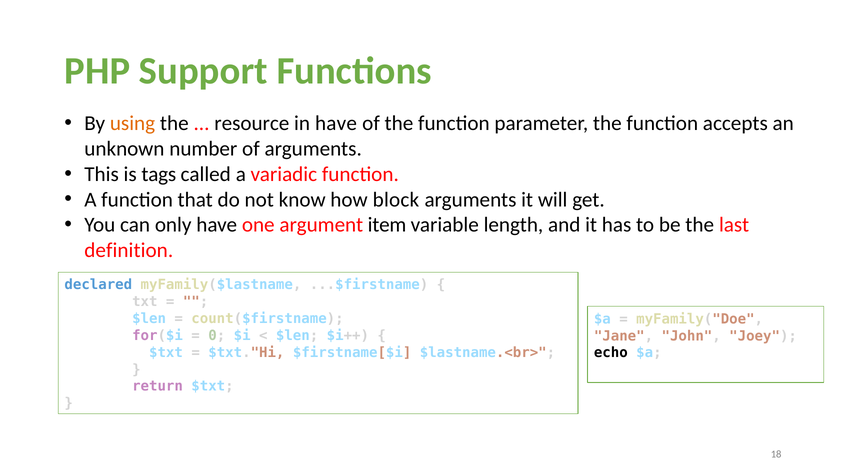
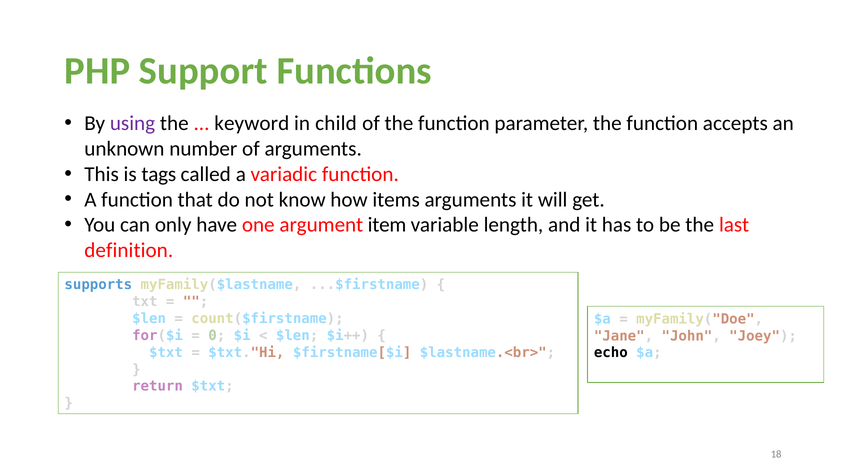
using colour: orange -> purple (133, 123)
resource: resource -> keyword (252, 123)
in have: have -> child (336, 123)
block: block -> items (396, 200)
declared: declared -> supports (98, 285)
